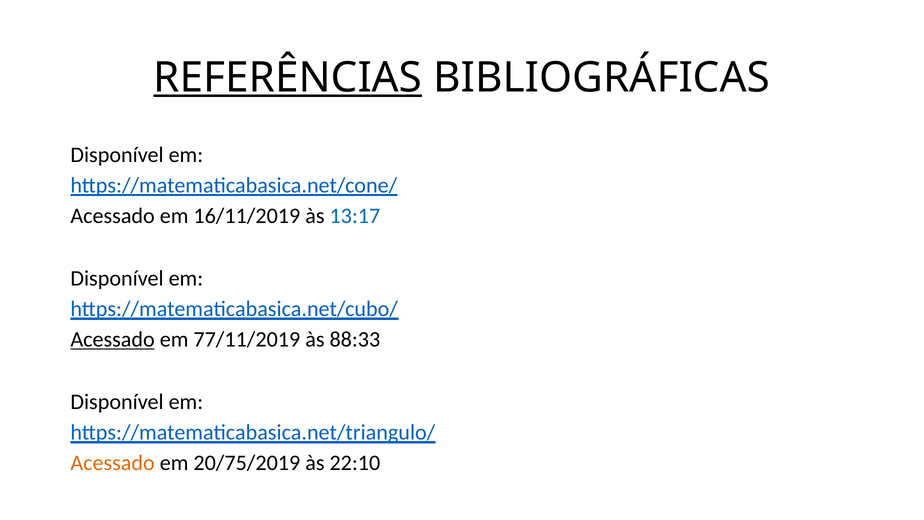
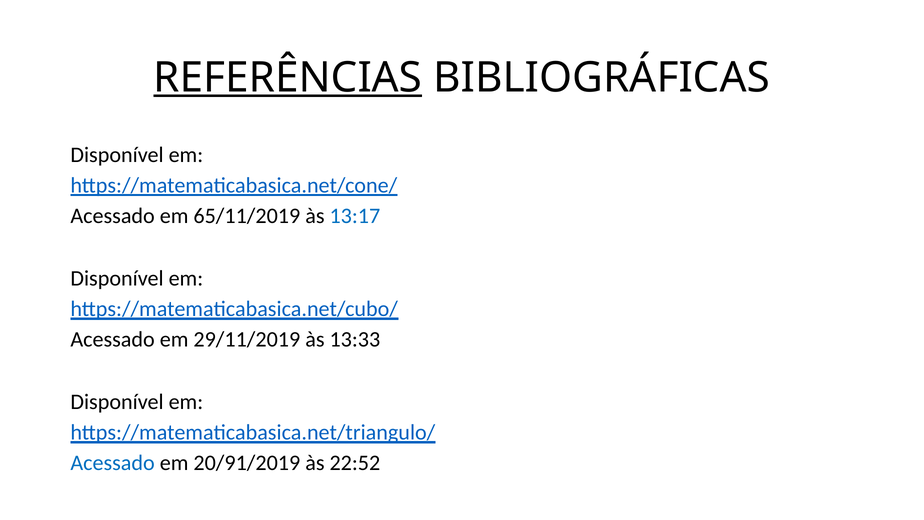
16/11/2019: 16/11/2019 -> 65/11/2019 (247, 216)
Acessado underline: present -> none (113, 339)
77/11/2019: 77/11/2019 -> 29/11/2019 (247, 339)
88:33: 88:33 -> 13:33 (355, 339)
Acessado colour: orange -> blue (113, 463)
20/75/2019: 20/75/2019 -> 20/91/2019 (247, 463)
22:10: 22:10 -> 22:52 (355, 463)
